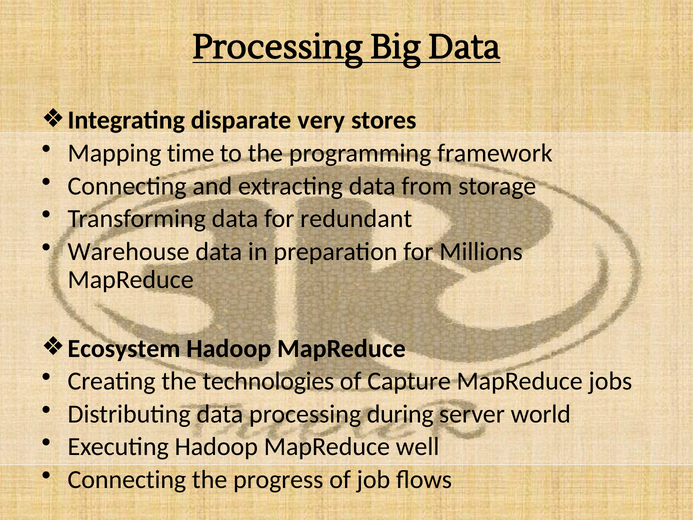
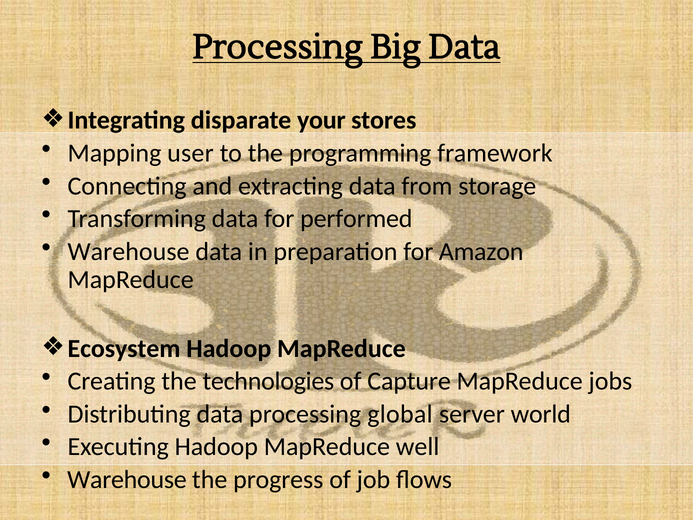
very: very -> your (321, 120)
time: time -> user (190, 153)
redundant: redundant -> performed (356, 219)
Millions: Millions -> Amazon (481, 251)
during: during -> global (400, 414)
Connecting: Connecting -> Warehouse (127, 479)
